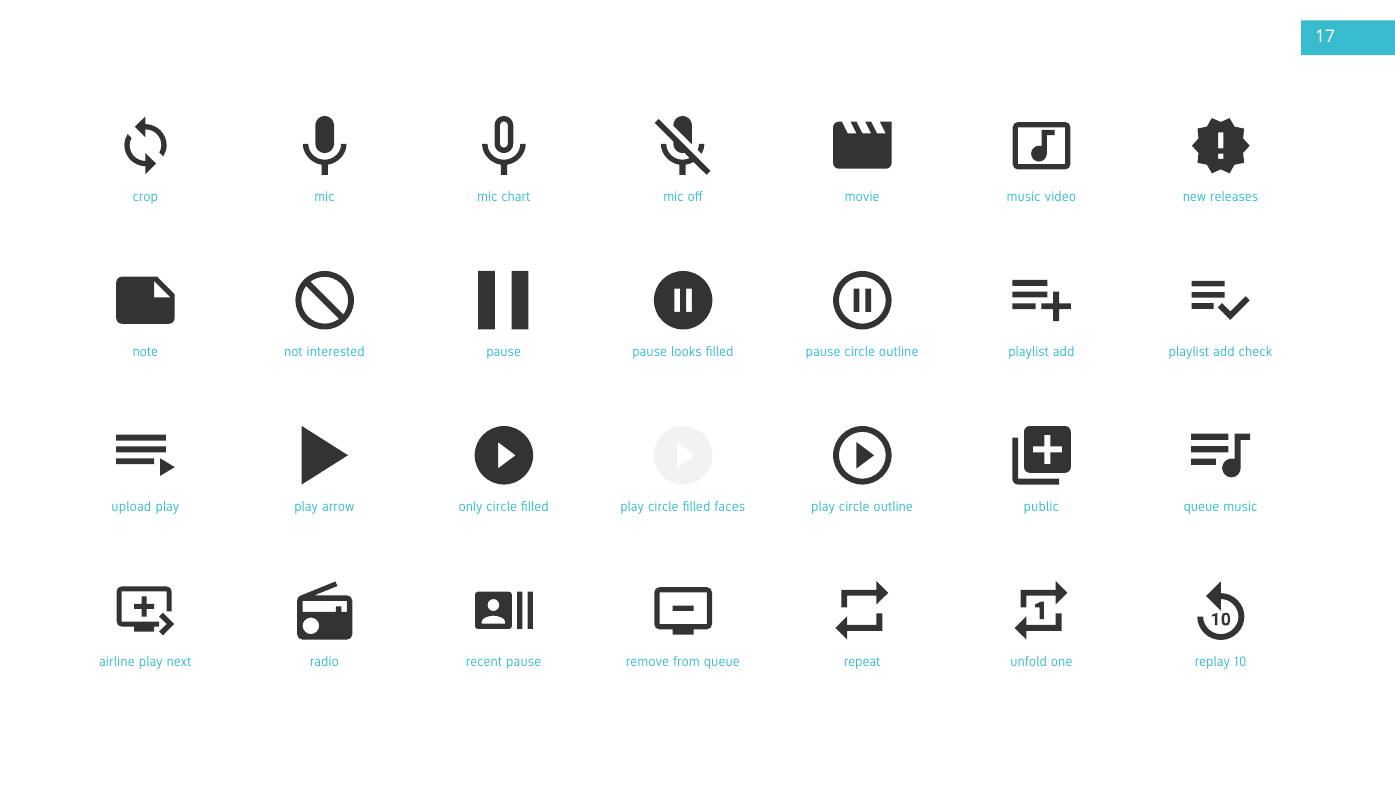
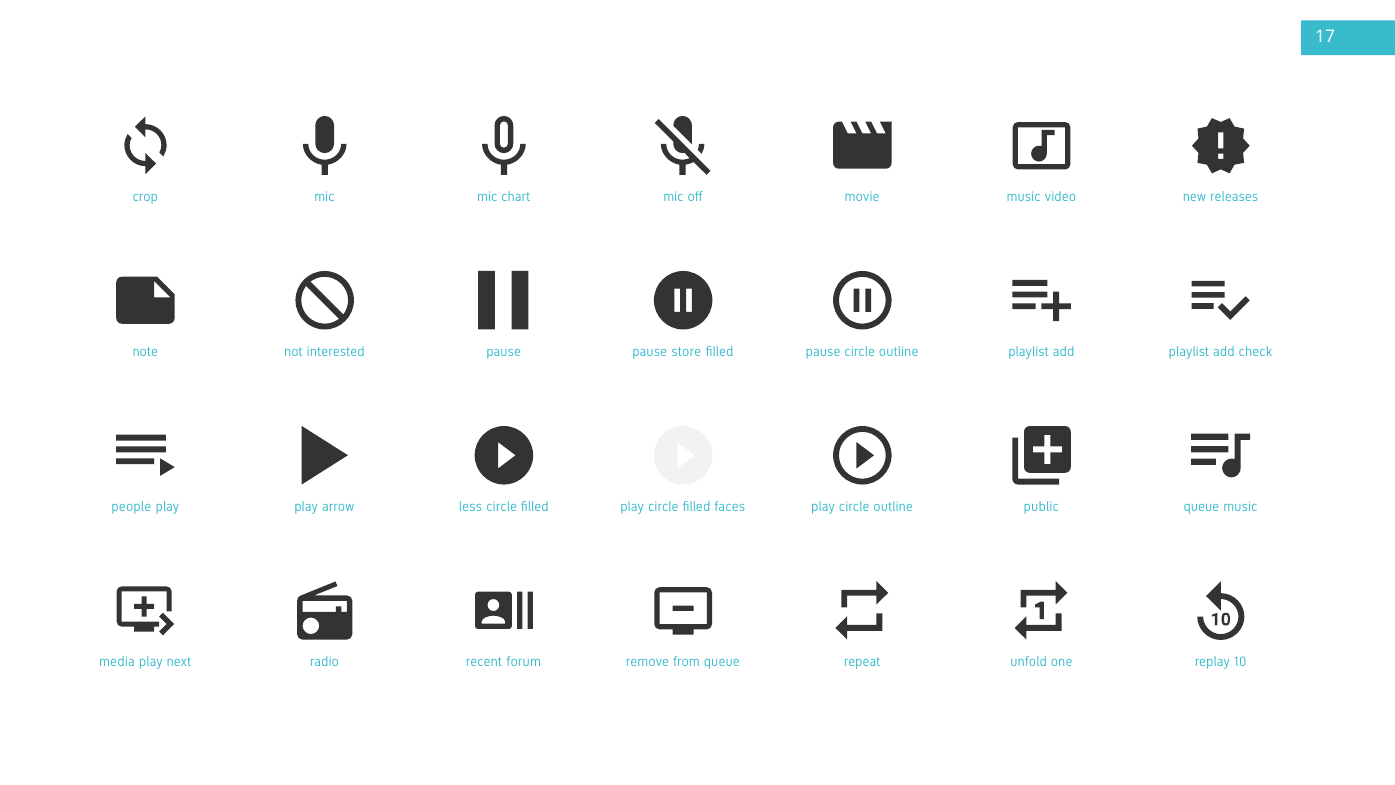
looks: looks -> store (686, 352)
upload: upload -> people (131, 507)
only: only -> less (471, 507)
airline: airline -> media (117, 662)
recent pause: pause -> forum (524, 662)
